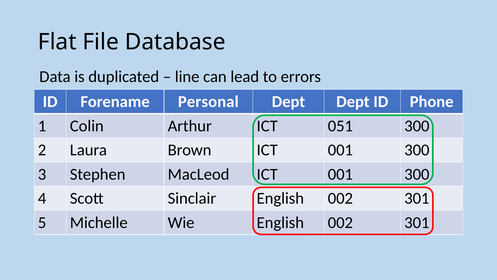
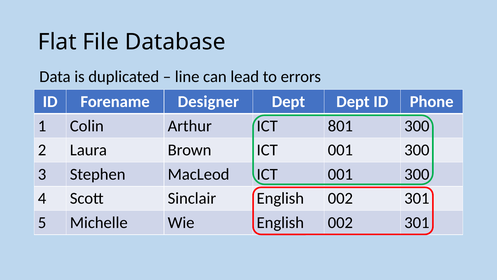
Personal: Personal -> Designer (208, 102)
051: 051 -> 801 (340, 126)
